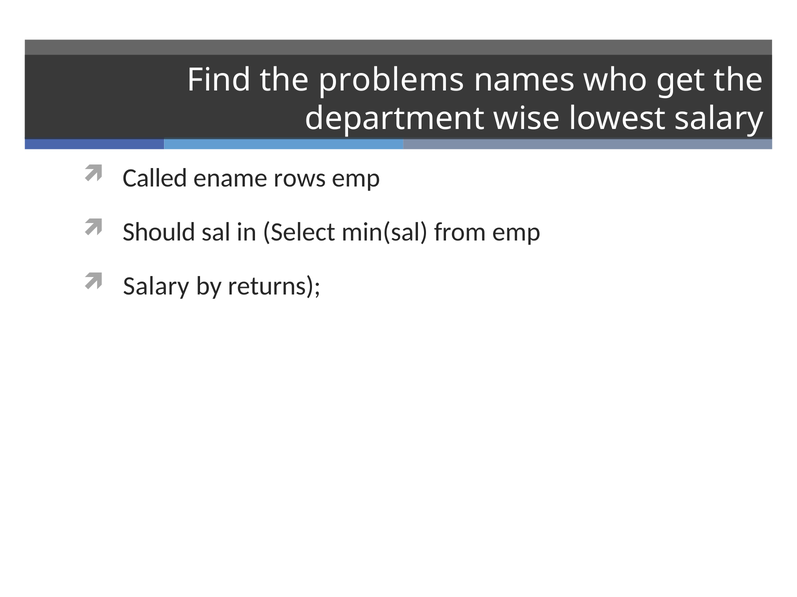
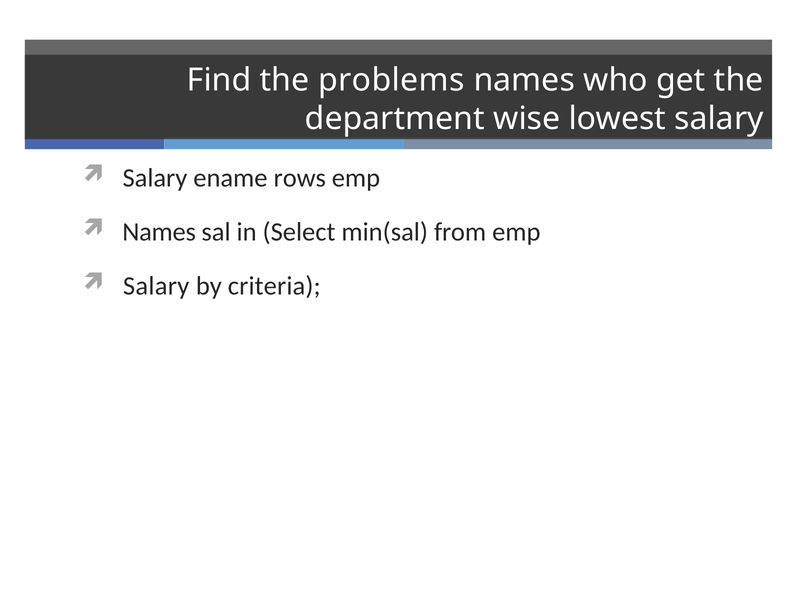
Called: Called -> Salary (155, 178)
Should: Should -> Names (159, 232)
returns: returns -> criteria (274, 286)
